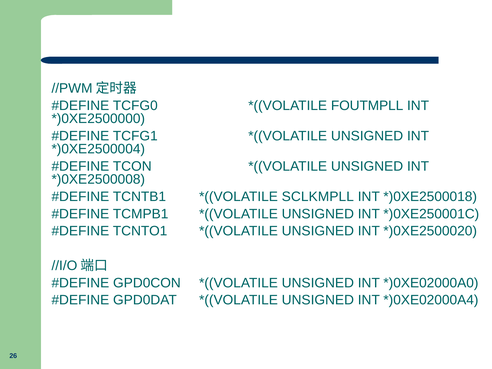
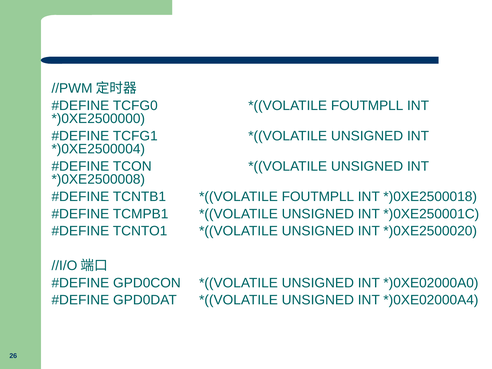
SCLKMPLL: SCLKMPLL -> FOUTMPLL (318, 197)
